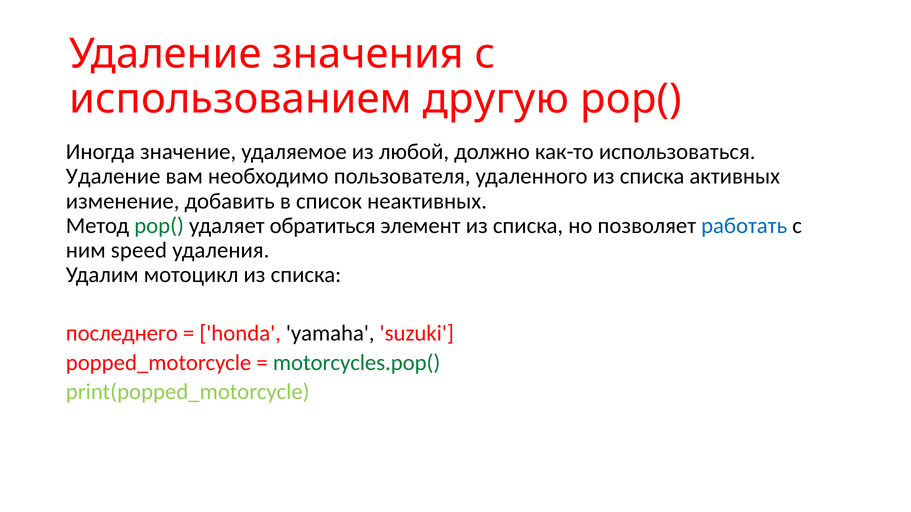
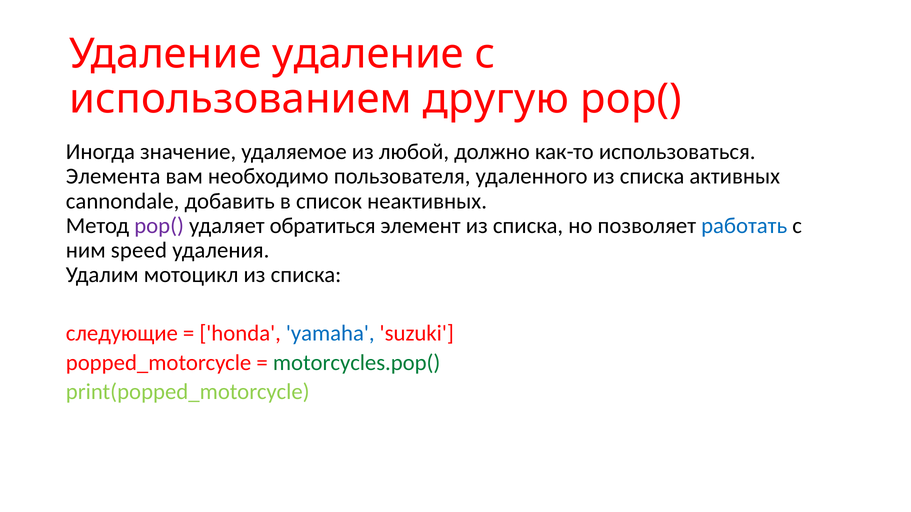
Удаление значения: значения -> удаление (368, 54)
Удаление: Удаление -> Элемента (113, 177)
изменение: изменение -> cannondale (123, 201)
pop( colour: green -> purple (159, 226)
последнего: последнего -> следующие (122, 334)
yamaha colour: black -> blue (330, 334)
